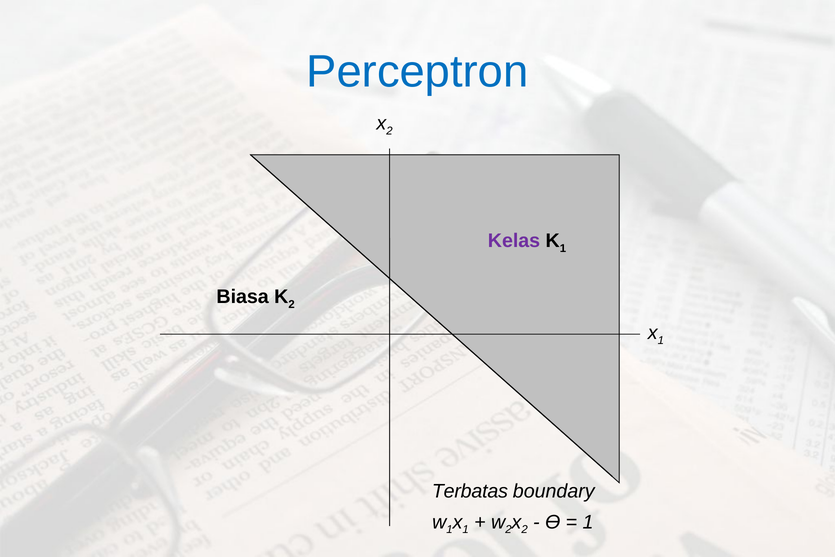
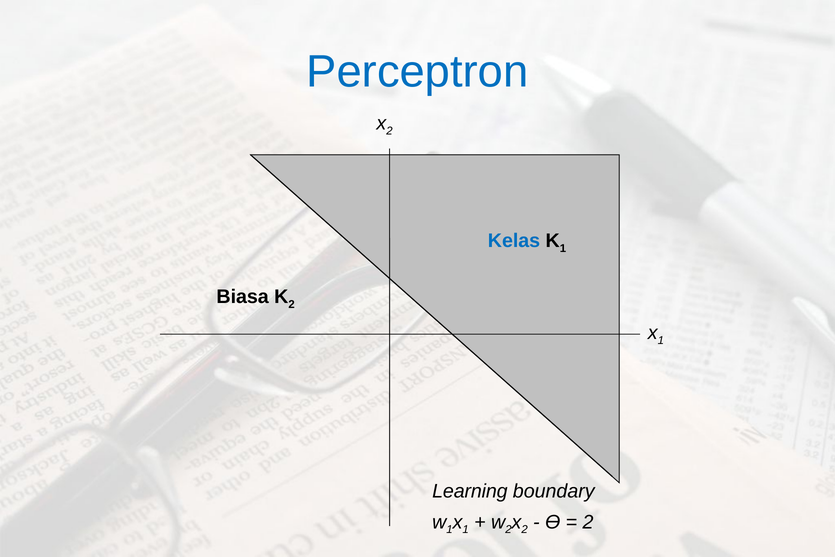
Kelas colour: purple -> blue (514, 241)
Terbatas: Terbatas -> Learning (470, 491)
1: 1 -> 2 (588, 522)
